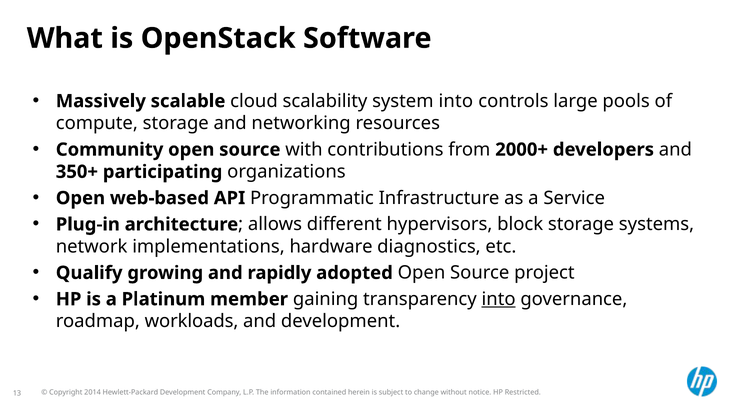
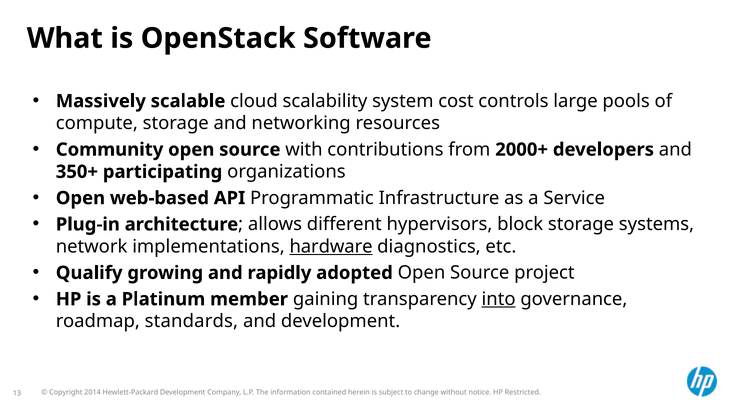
system into: into -> cost (456, 101)
hardware underline: none -> present (331, 246)
workloads: workloads -> standards (191, 321)
